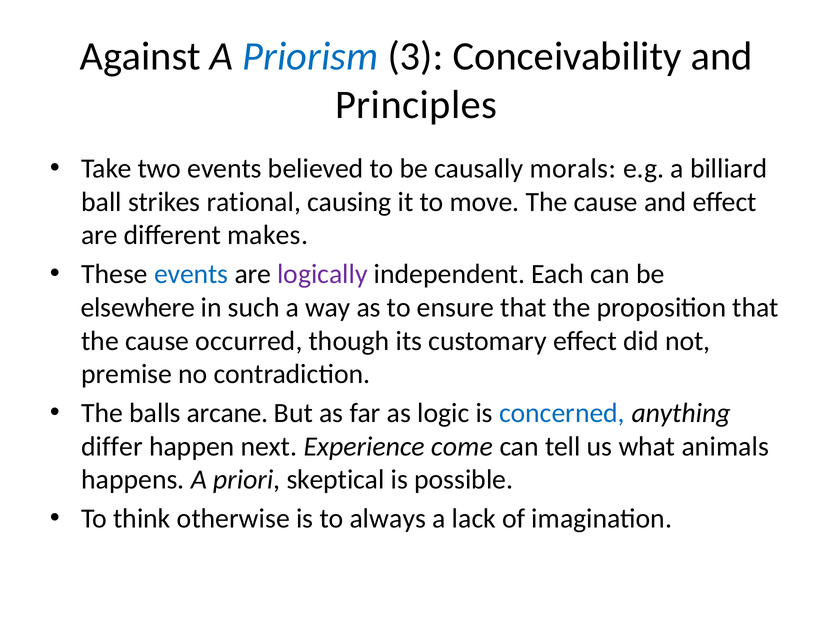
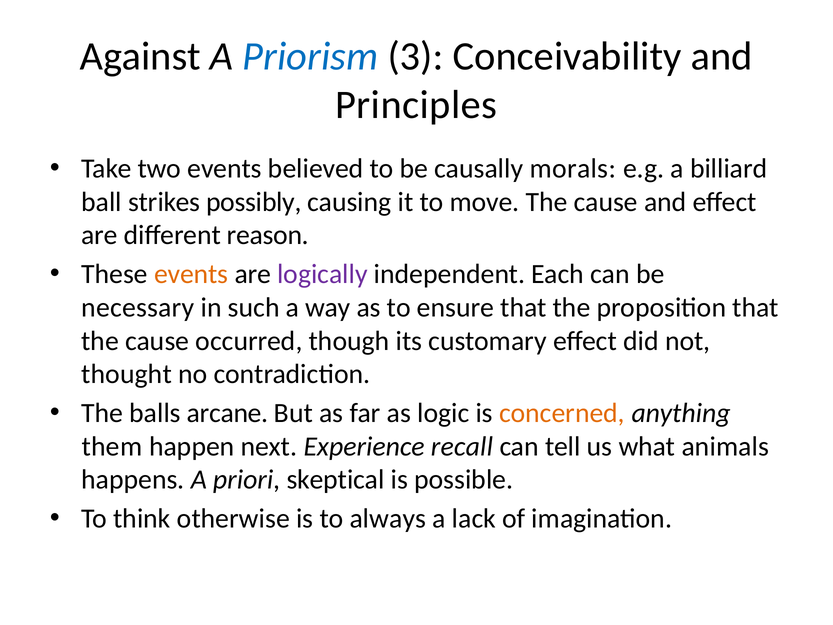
rational: rational -> possibly (254, 202)
makes: makes -> reason (268, 235)
events colour: blue -> orange (191, 274)
elsewhere: elsewhere -> necessary (138, 307)
premise: premise -> thought (127, 374)
concerned colour: blue -> orange (562, 413)
differ: differ -> them (112, 446)
come: come -> recall (462, 446)
